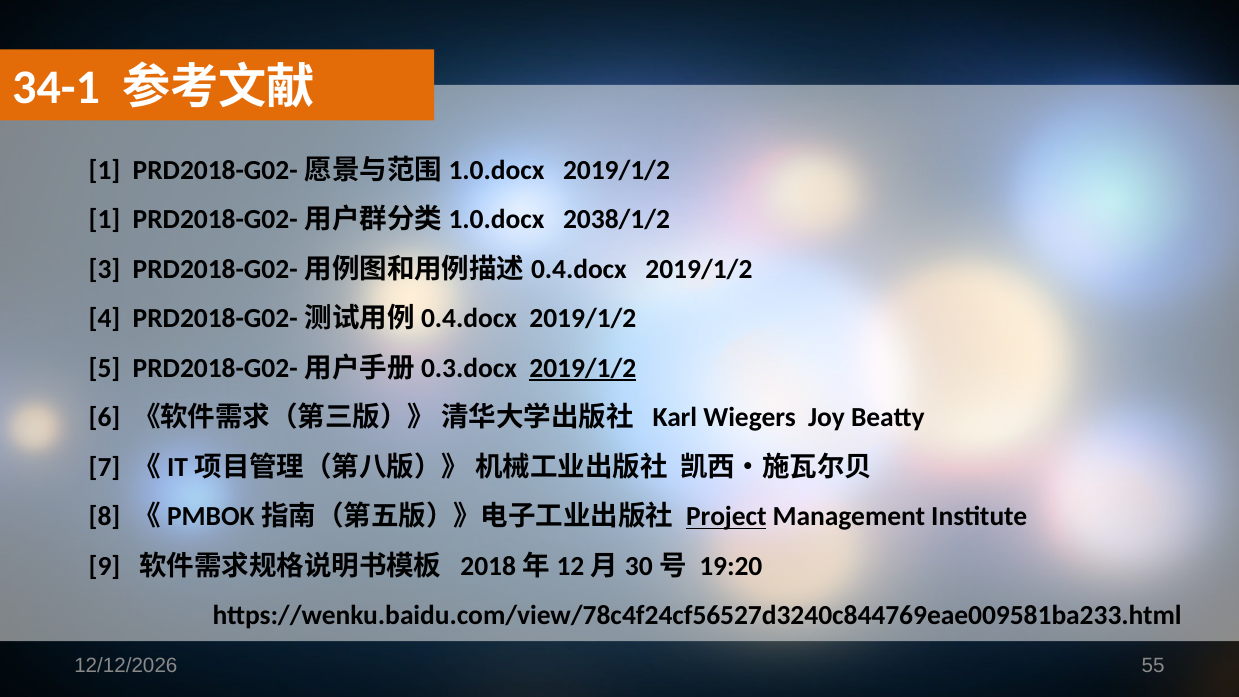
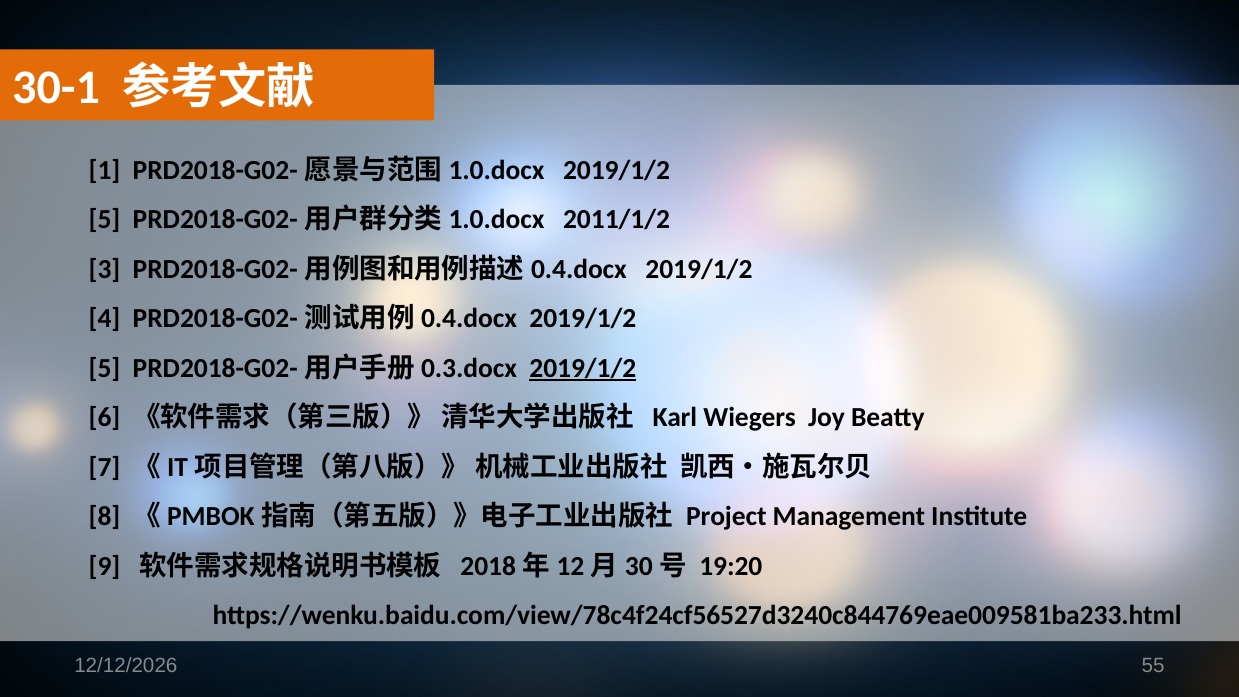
34-1: 34-1 -> 30-1 (56, 88)
1: 1 -> 5 (105, 220)
2038/1/2: 2038/1/2 -> 2011/1/2 (617, 220)
Project underline: present -> none (726, 517)
